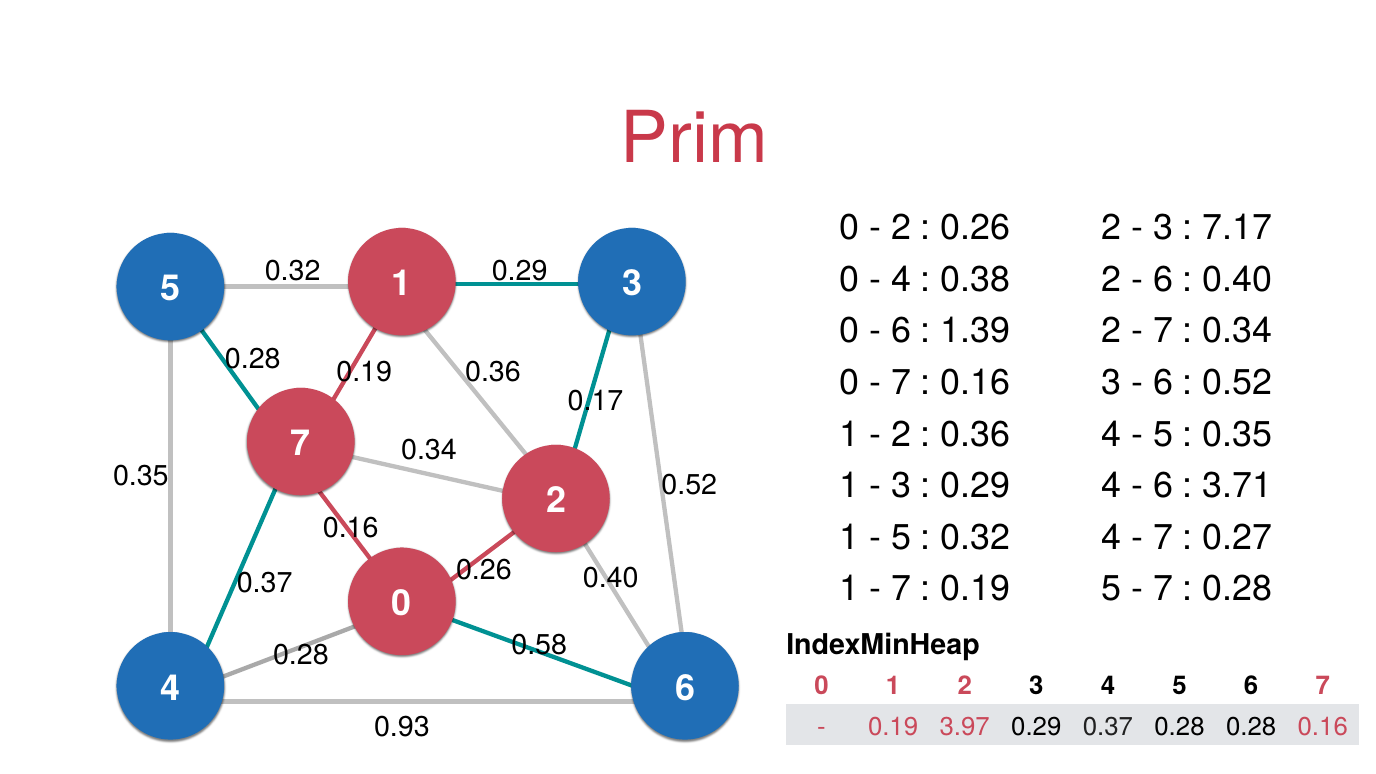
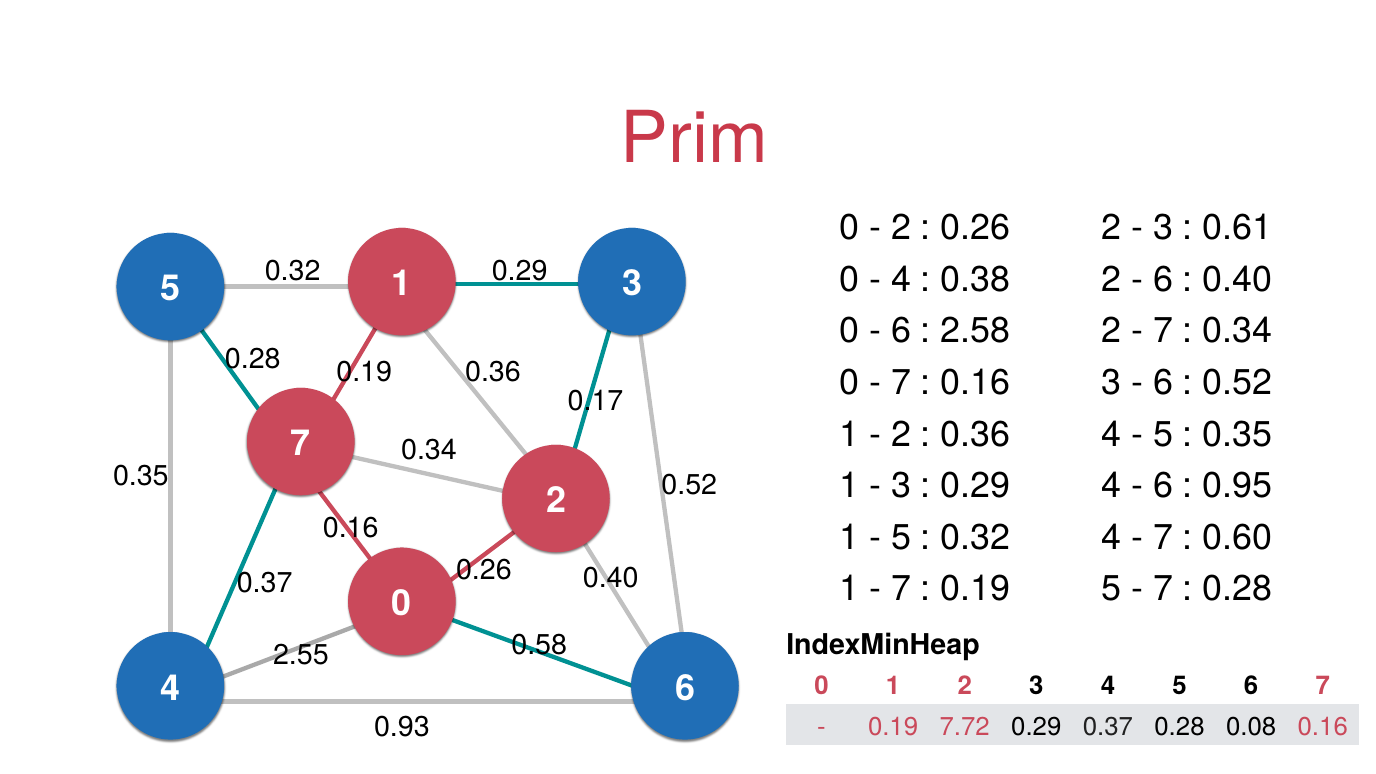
7.17: 7.17 -> 0.61 (1238, 228)
1.39: 1.39 -> 2.58 (976, 331)
3.71: 3.71 -> 0.95 (1238, 486)
0.27: 0.27 -> 0.60 (1238, 537)
0.28: 0.28 -> 2.55 (301, 655)
3.97: 3.97 -> 7.72 (965, 727)
0.28 0.28: 0.28 -> 0.08 (1251, 727)
